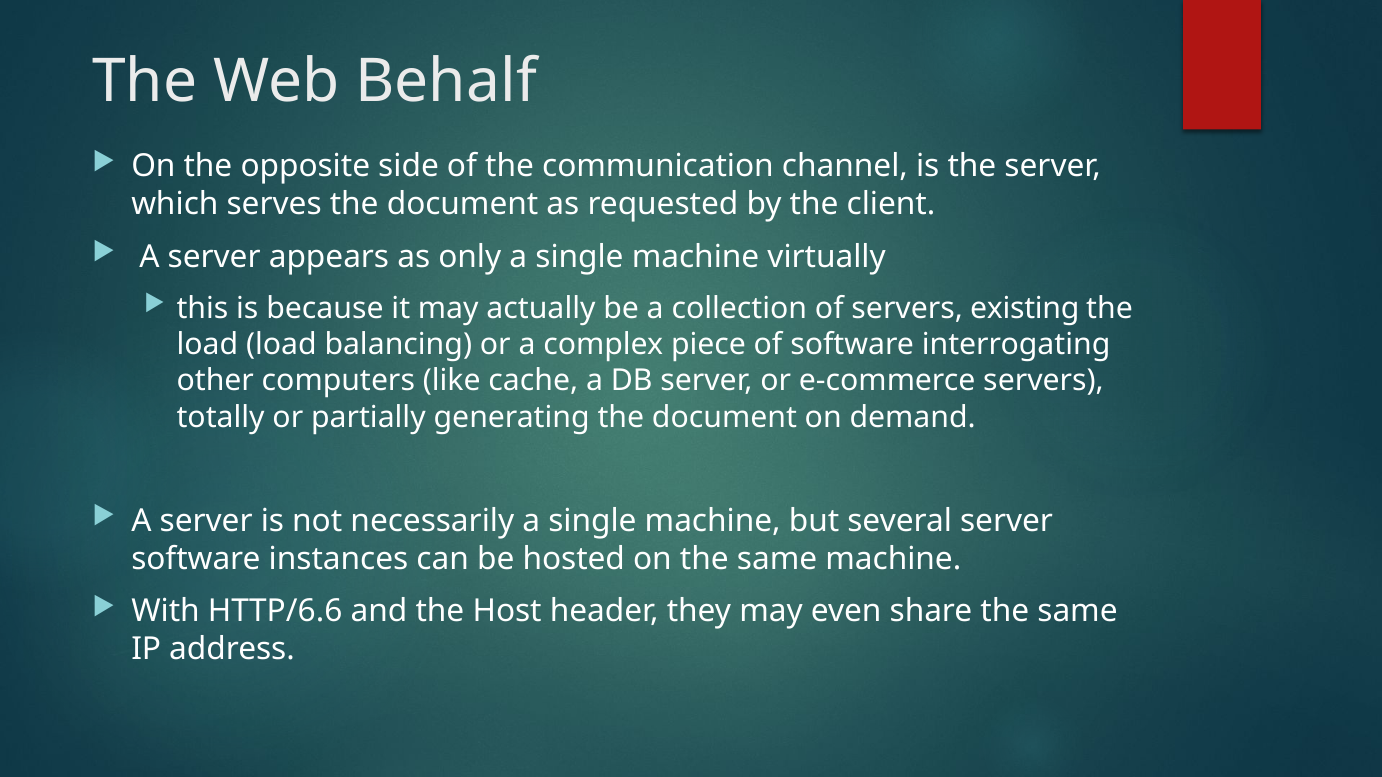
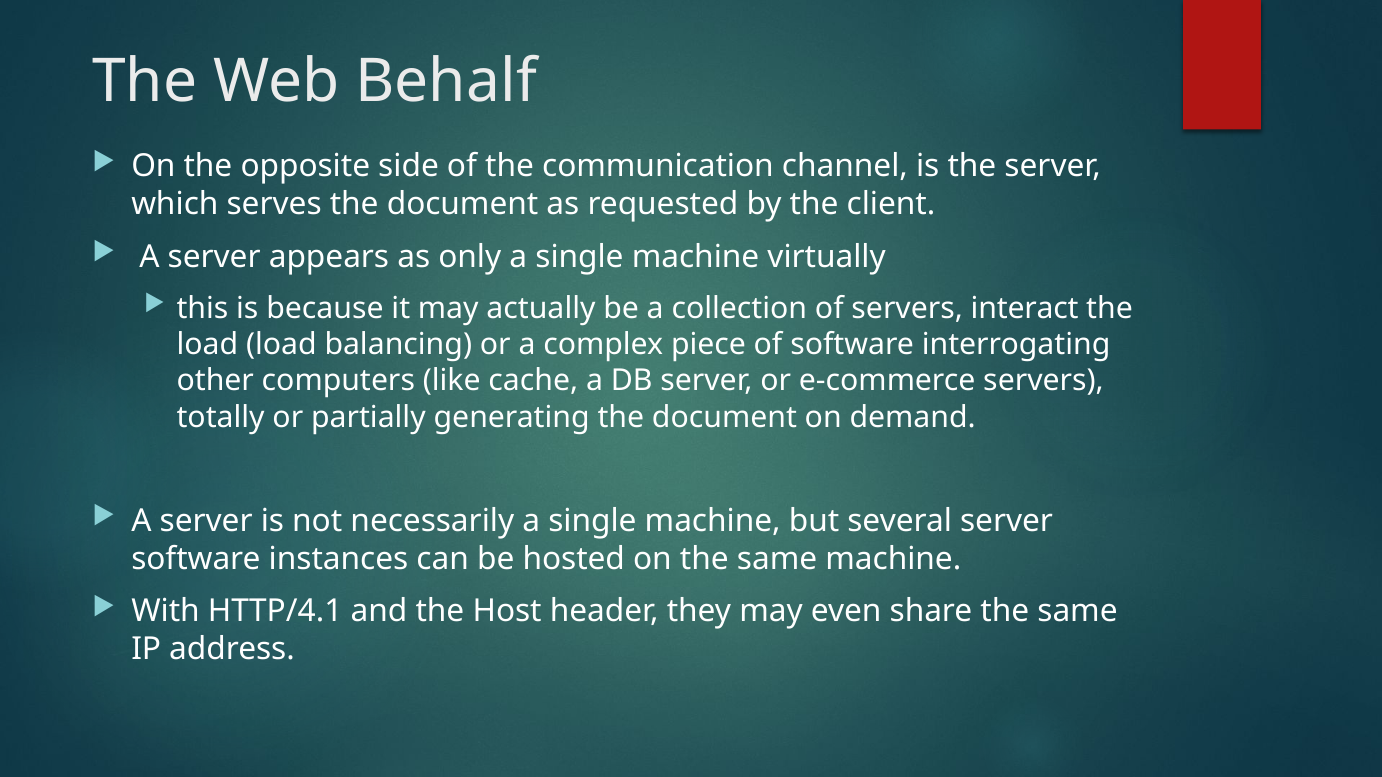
existing: existing -> interact (1025, 308)
HTTP/6.6: HTTP/6.6 -> HTTP/4.1 (275, 612)
